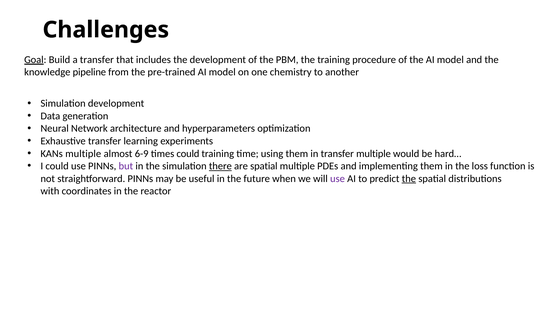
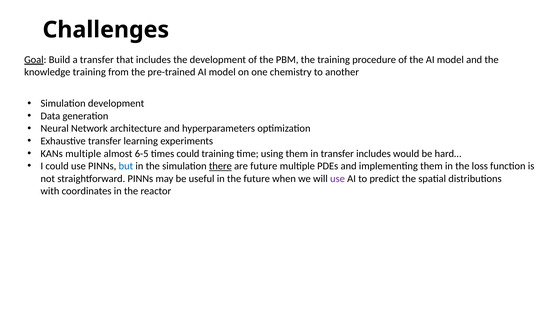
knowledge pipeline: pipeline -> training (89, 72)
6-9: 6-9 -> 6-5 (142, 154)
transfer multiple: multiple -> includes (373, 154)
but colour: purple -> blue (126, 166)
are spatial: spatial -> future (264, 166)
the underline: present -> none (409, 179)
